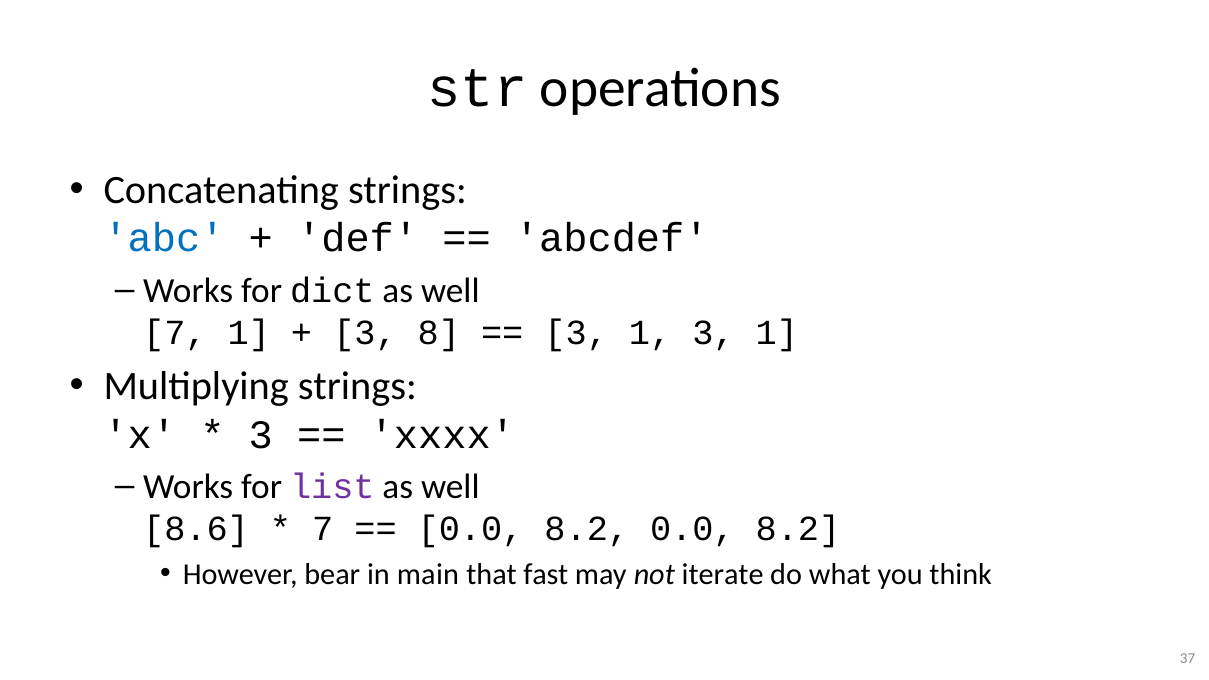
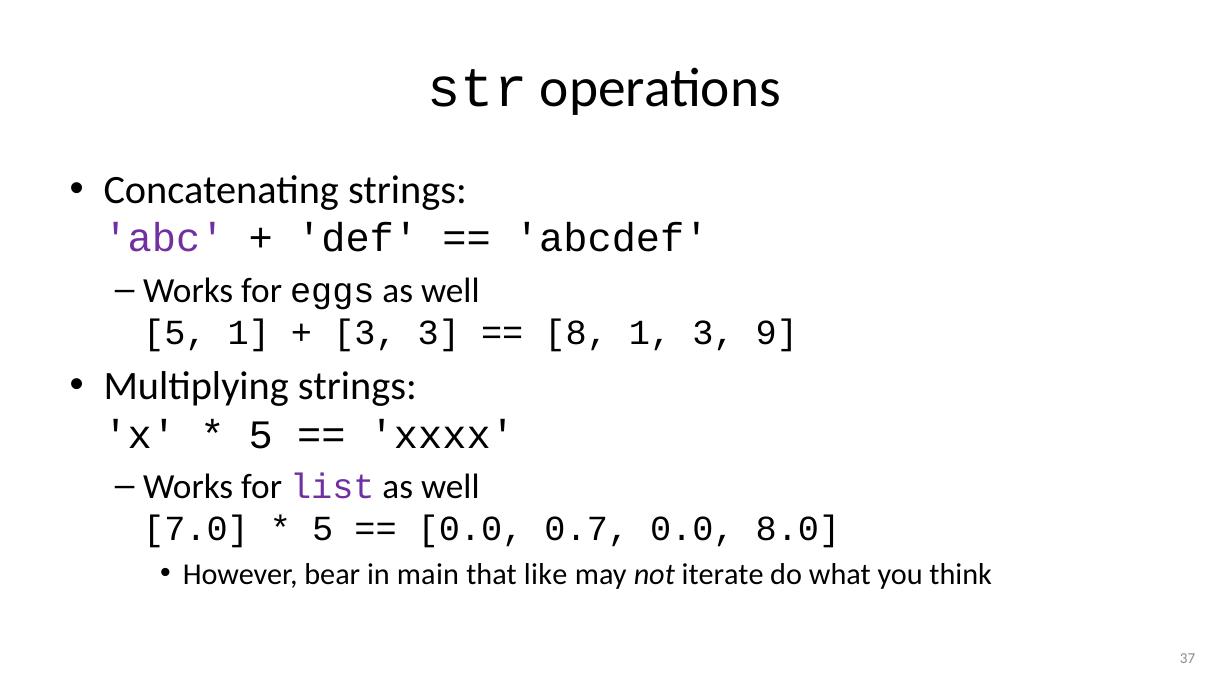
abc colour: blue -> purple (164, 239)
dict: dict -> eggs (332, 291)
7: 7 -> 5 (175, 333)
3 8: 8 -> 3 (439, 333)
3: 3 -> 8 (576, 333)
1 3 1: 1 -> 9 (777, 333)
3: 3 -> 5 (261, 435)
8.6: 8.6 -> 7.0 (196, 529)
7: 7 -> 5 (323, 529)
8.2: 8.2 -> 0.7 (587, 529)
8.2: 8.2 -> 8.0 (798, 529)
fast: fast -> like (546, 574)
